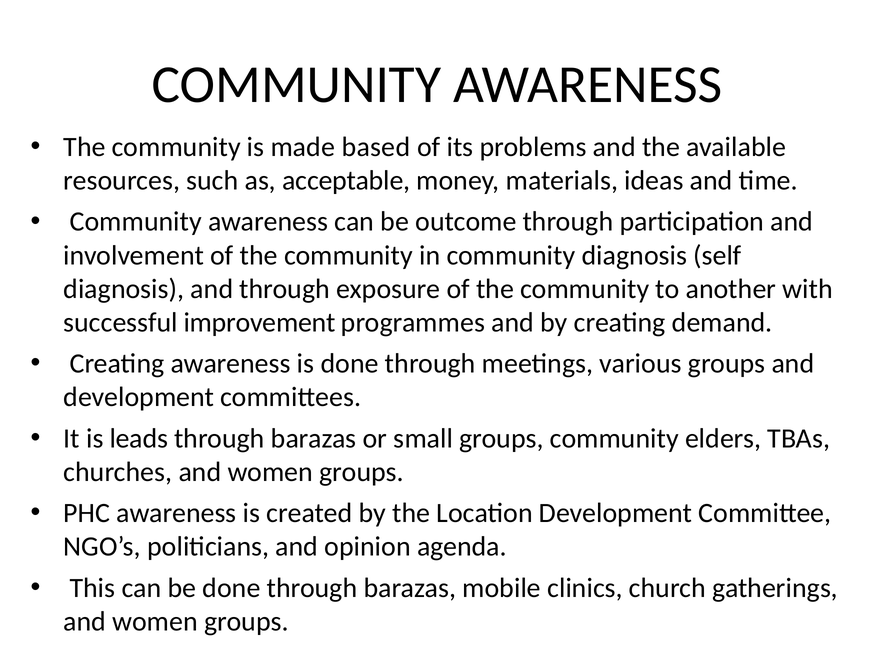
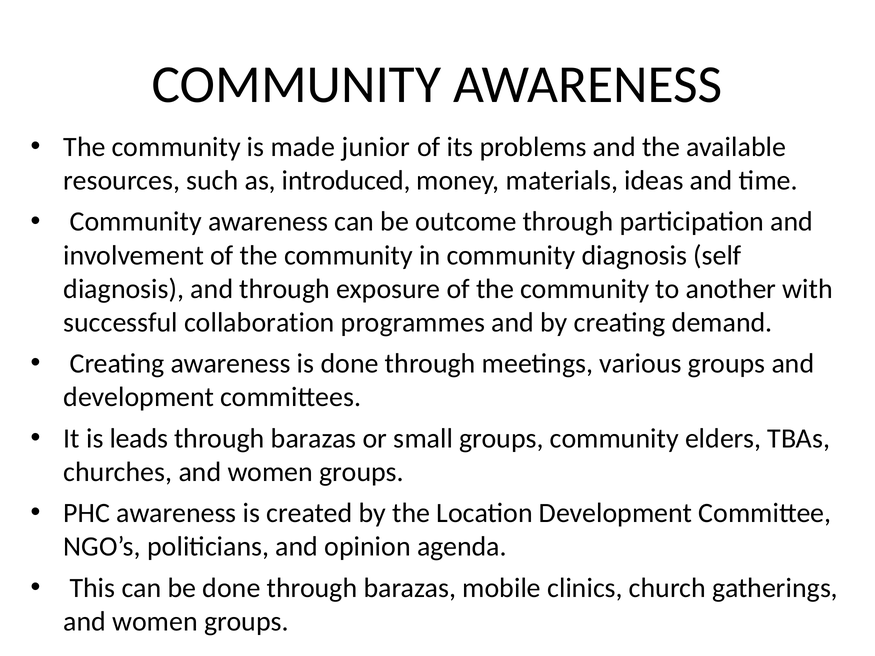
based: based -> junior (376, 147)
acceptable: acceptable -> introduced (346, 181)
improvement: improvement -> collaboration (259, 322)
